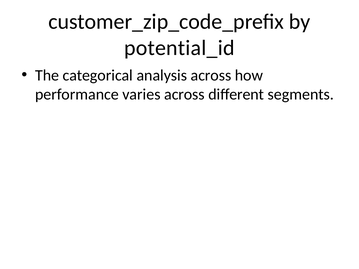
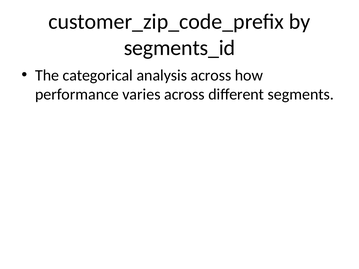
potential_id: potential_id -> segments_id (179, 48)
